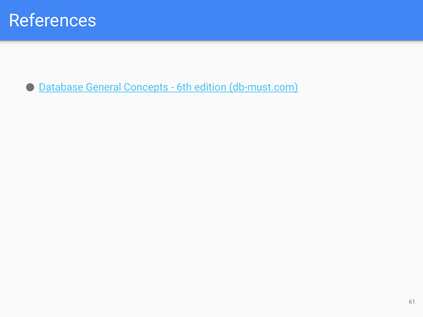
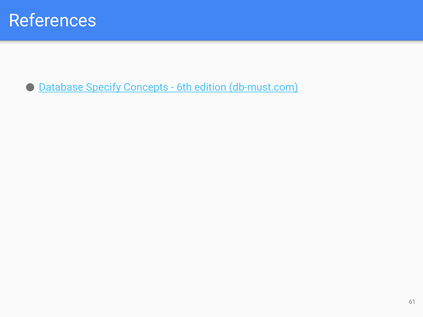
General: General -> Specify (103, 87)
